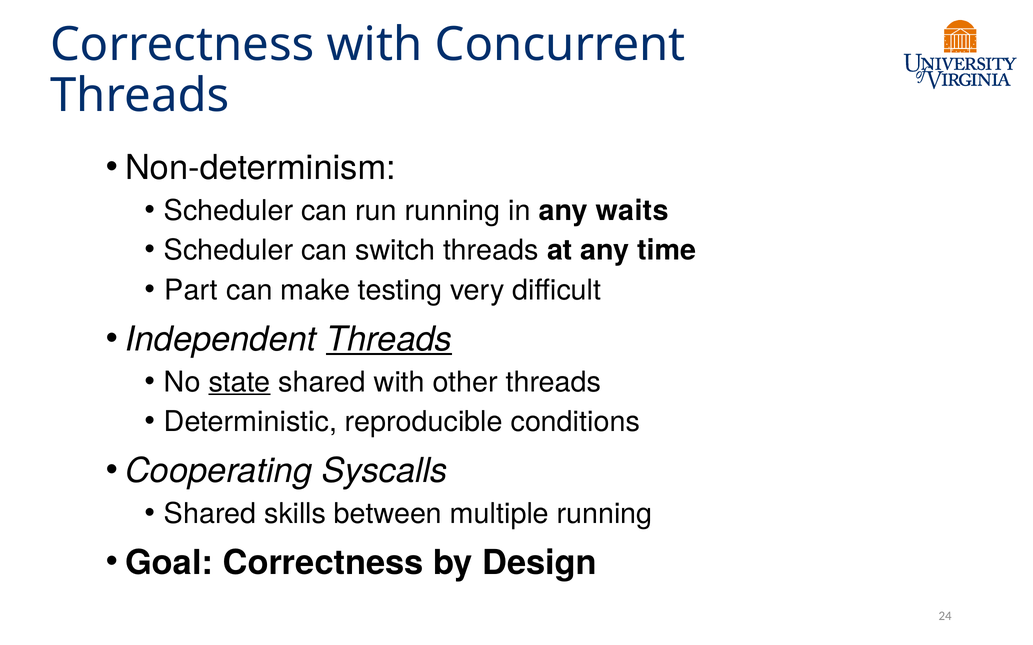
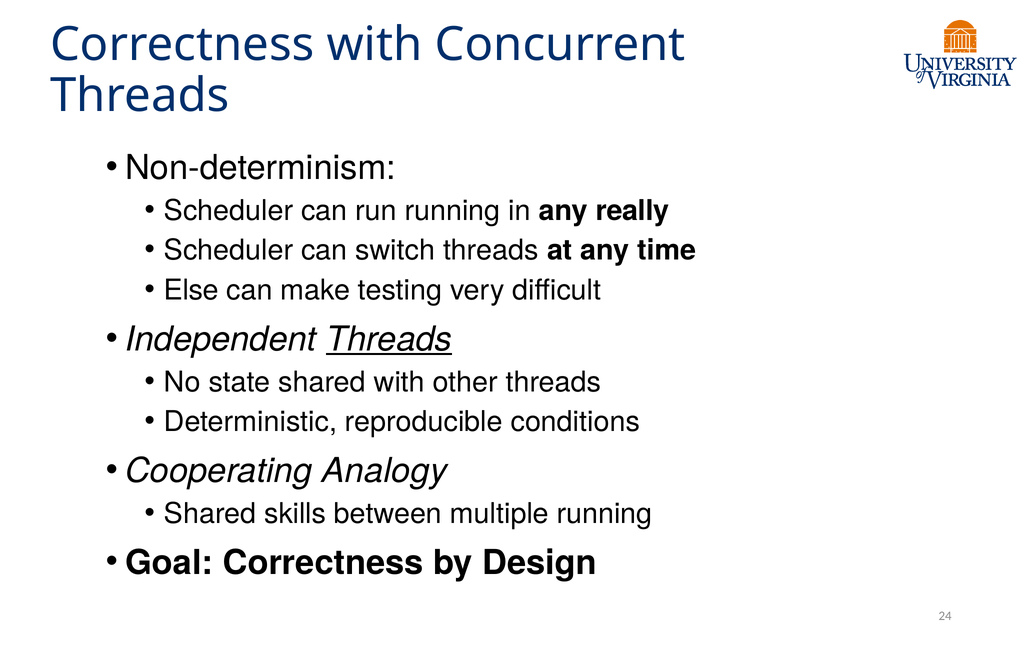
waits: waits -> really (633, 211)
Part: Part -> Else (191, 291)
state underline: present -> none (239, 382)
Syscalls: Syscalls -> Analogy (384, 471)
